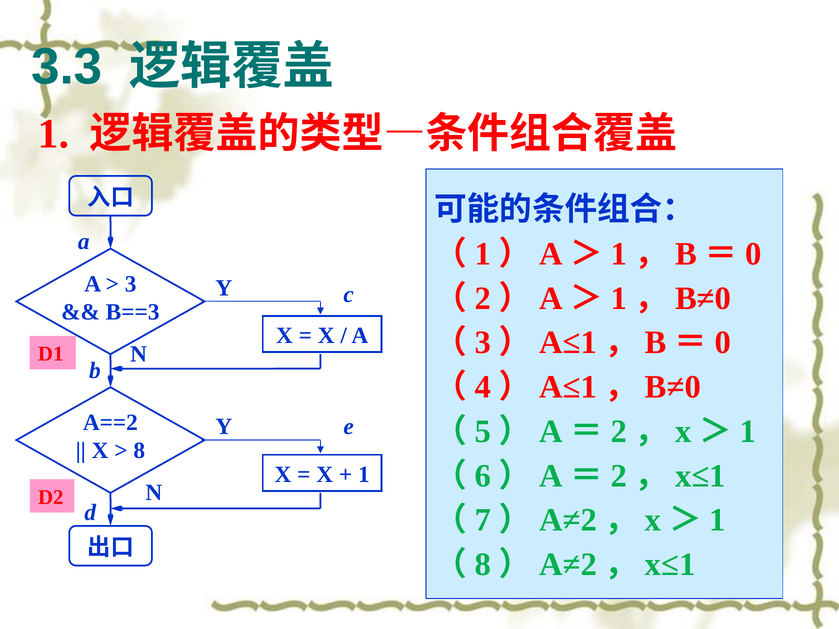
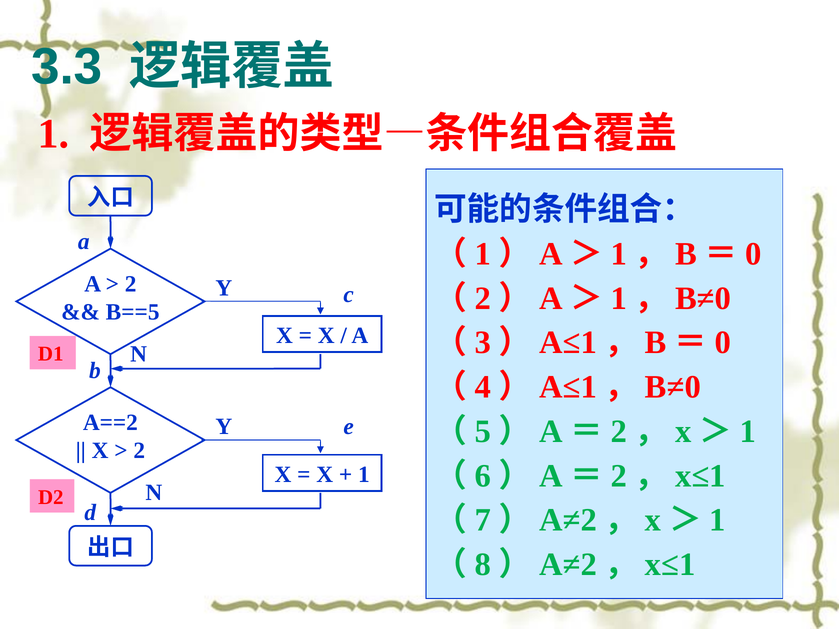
3: 3 -> 2 (131, 284)
B==3: B==3 -> B==5 (133, 312)
8: 8 -> 2 (139, 451)
